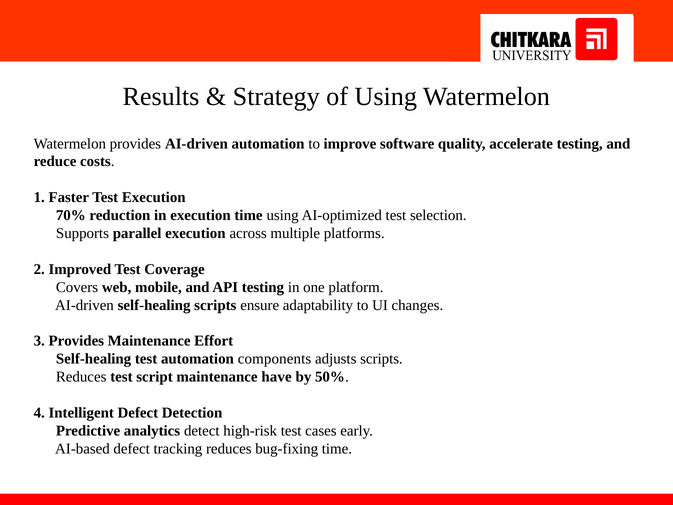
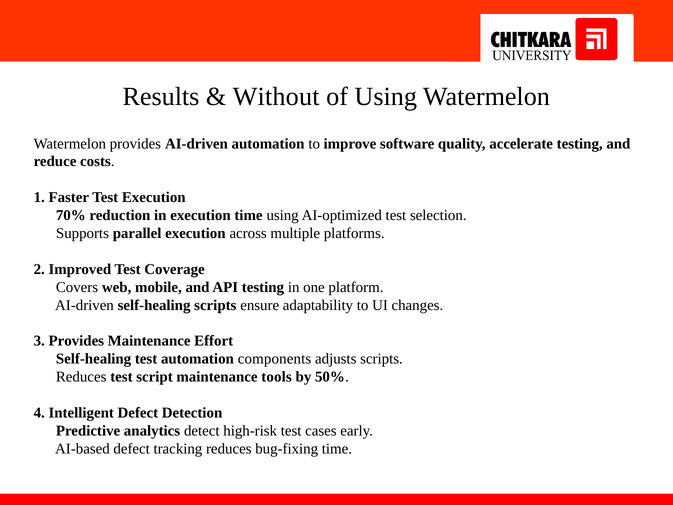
Strategy: Strategy -> Without (276, 96)
have: have -> tools (277, 377)
